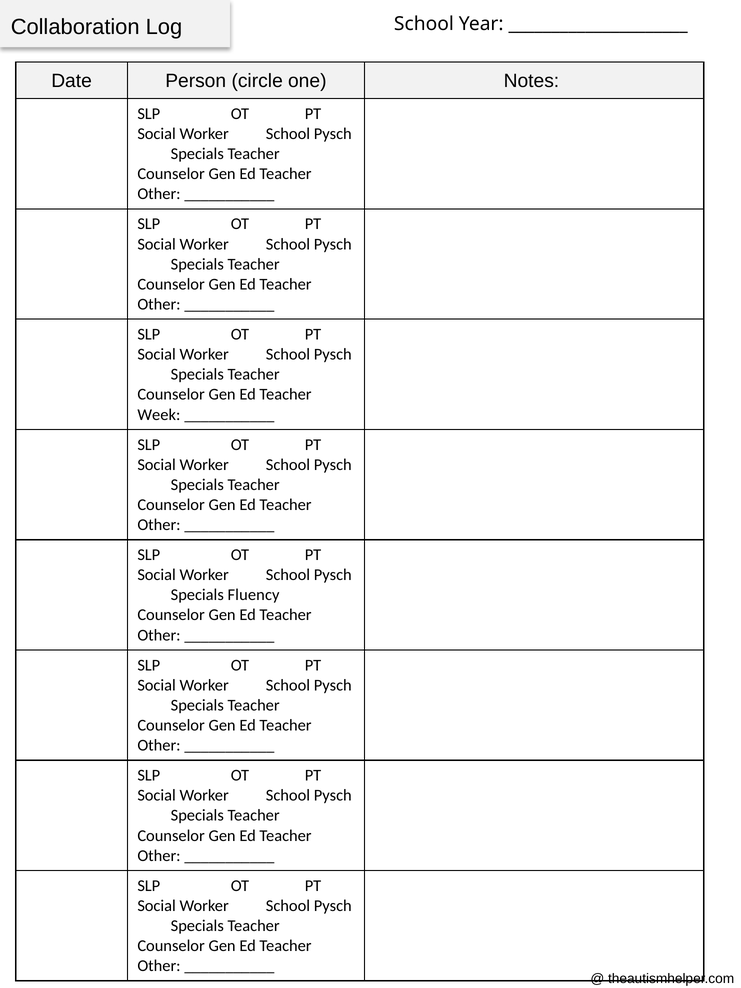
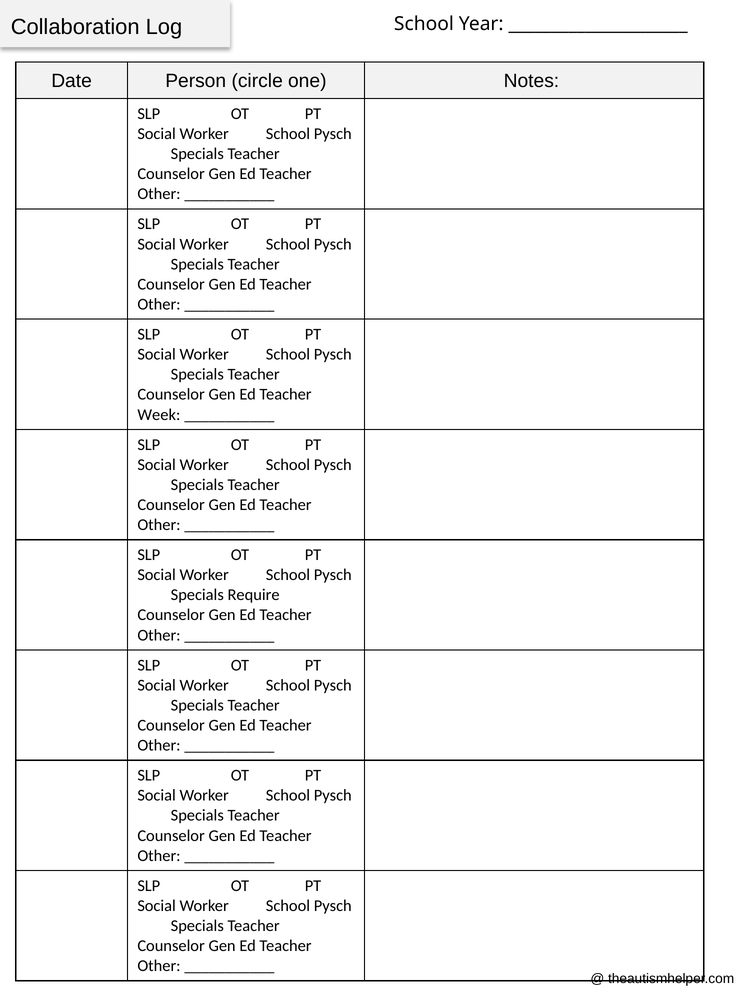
Fluency: Fluency -> Require (254, 595)
